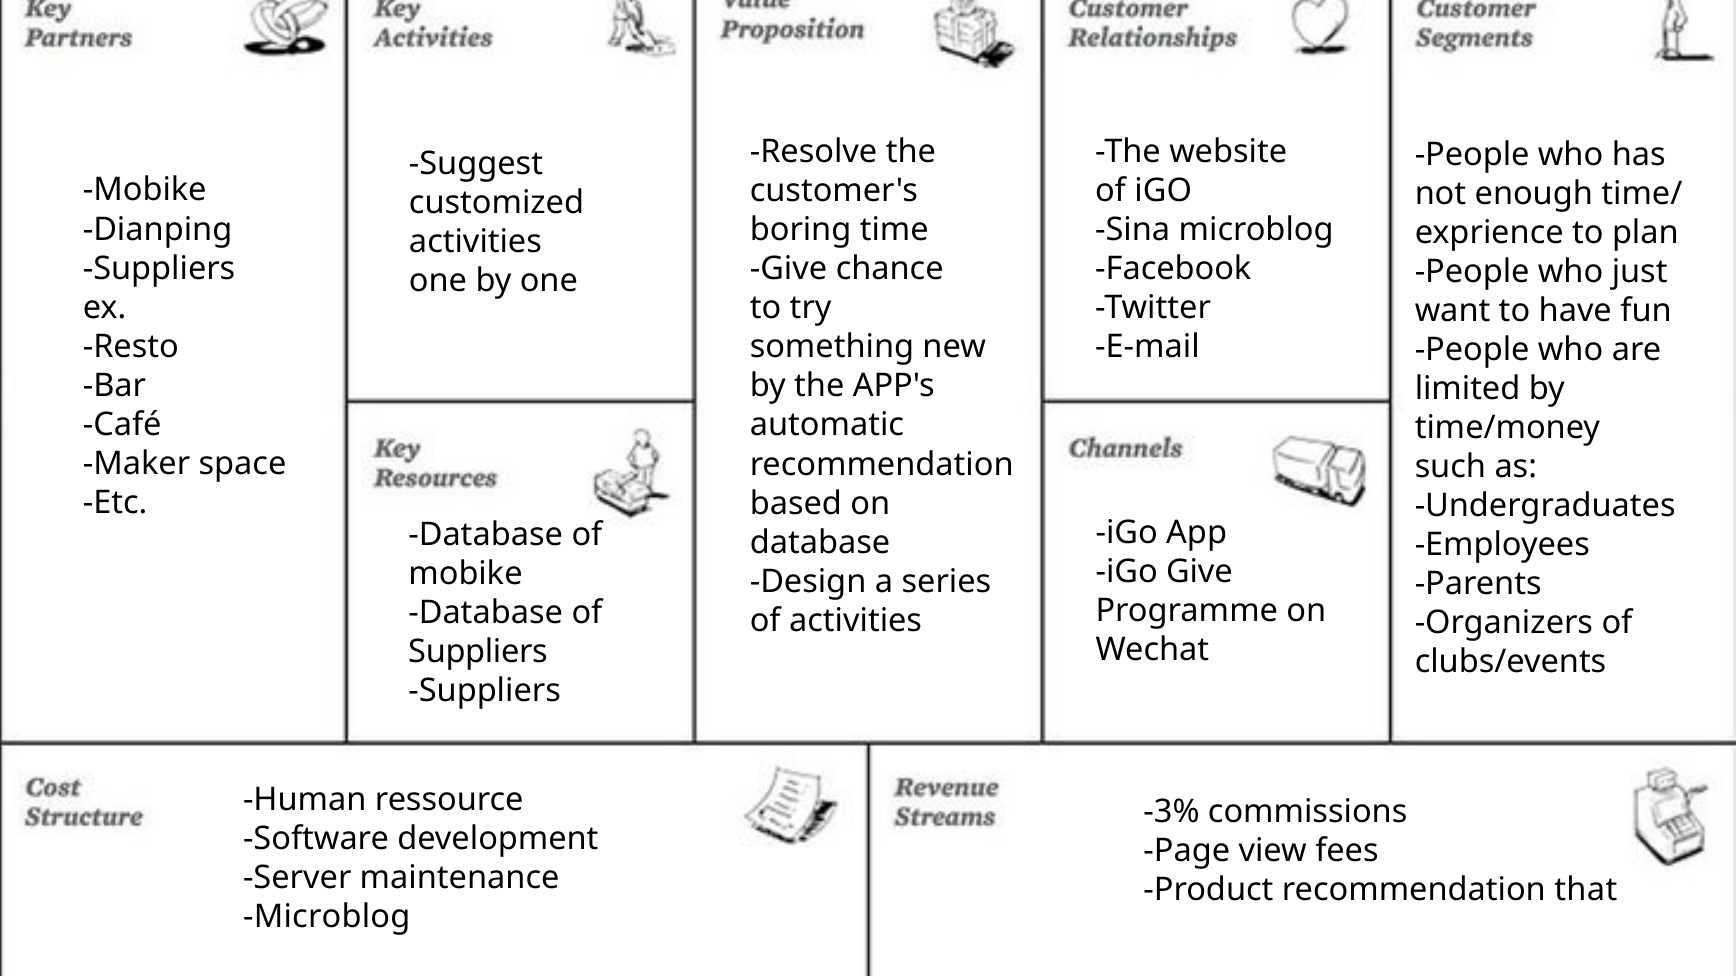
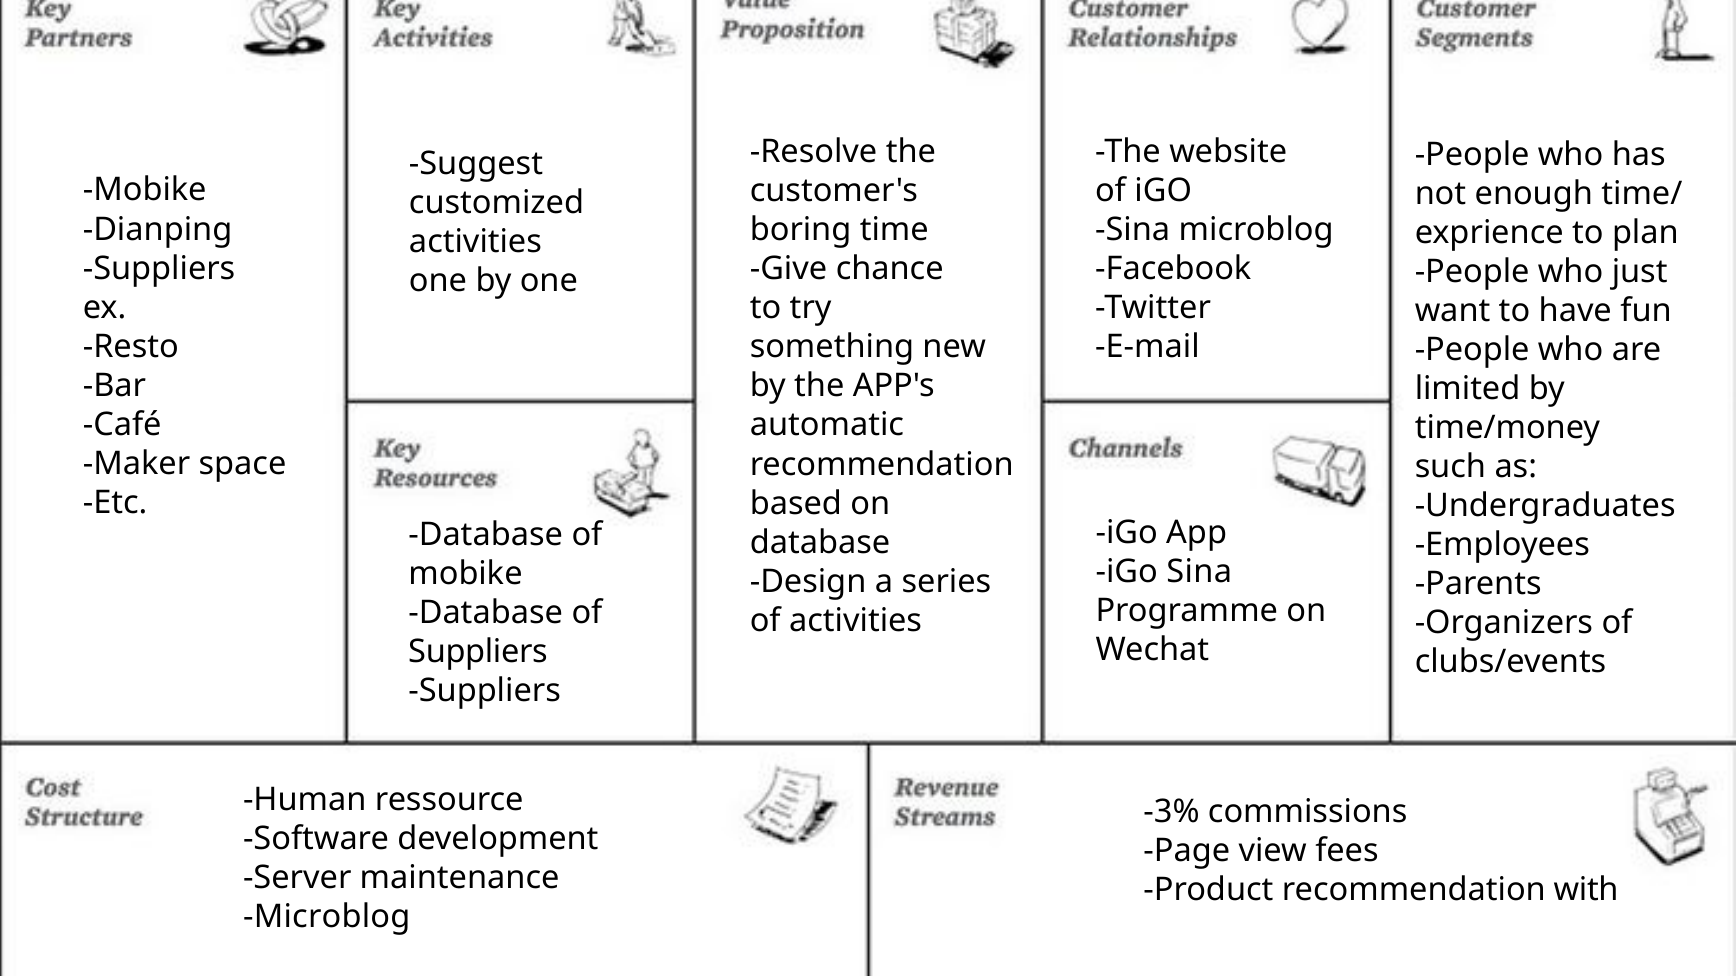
Give: Give -> Sina (1199, 572)
that: that -> with (1586, 890)
